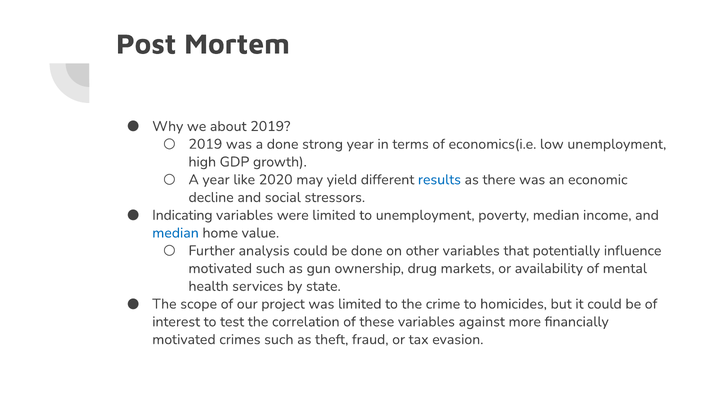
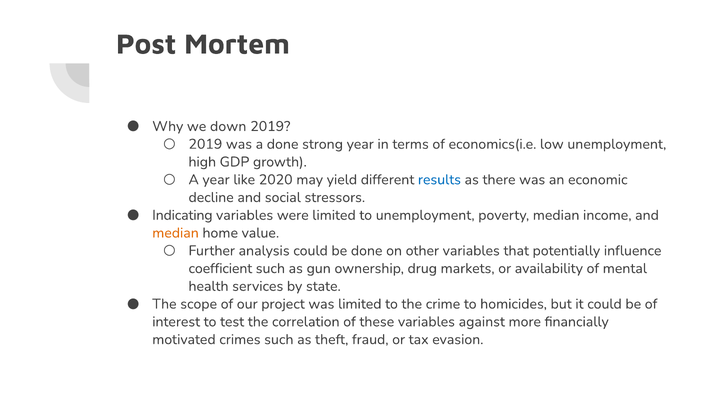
about: about -> down (228, 126)
median colour: blue -> orange (176, 233)
motivated: motivated -> coefficient (220, 268)
